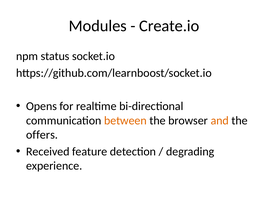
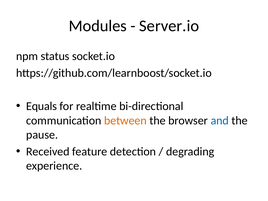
Create.io: Create.io -> Server.io (169, 26)
Opens: Opens -> Equals (42, 106)
and colour: orange -> blue (220, 121)
offers: offers -> pause (42, 135)
